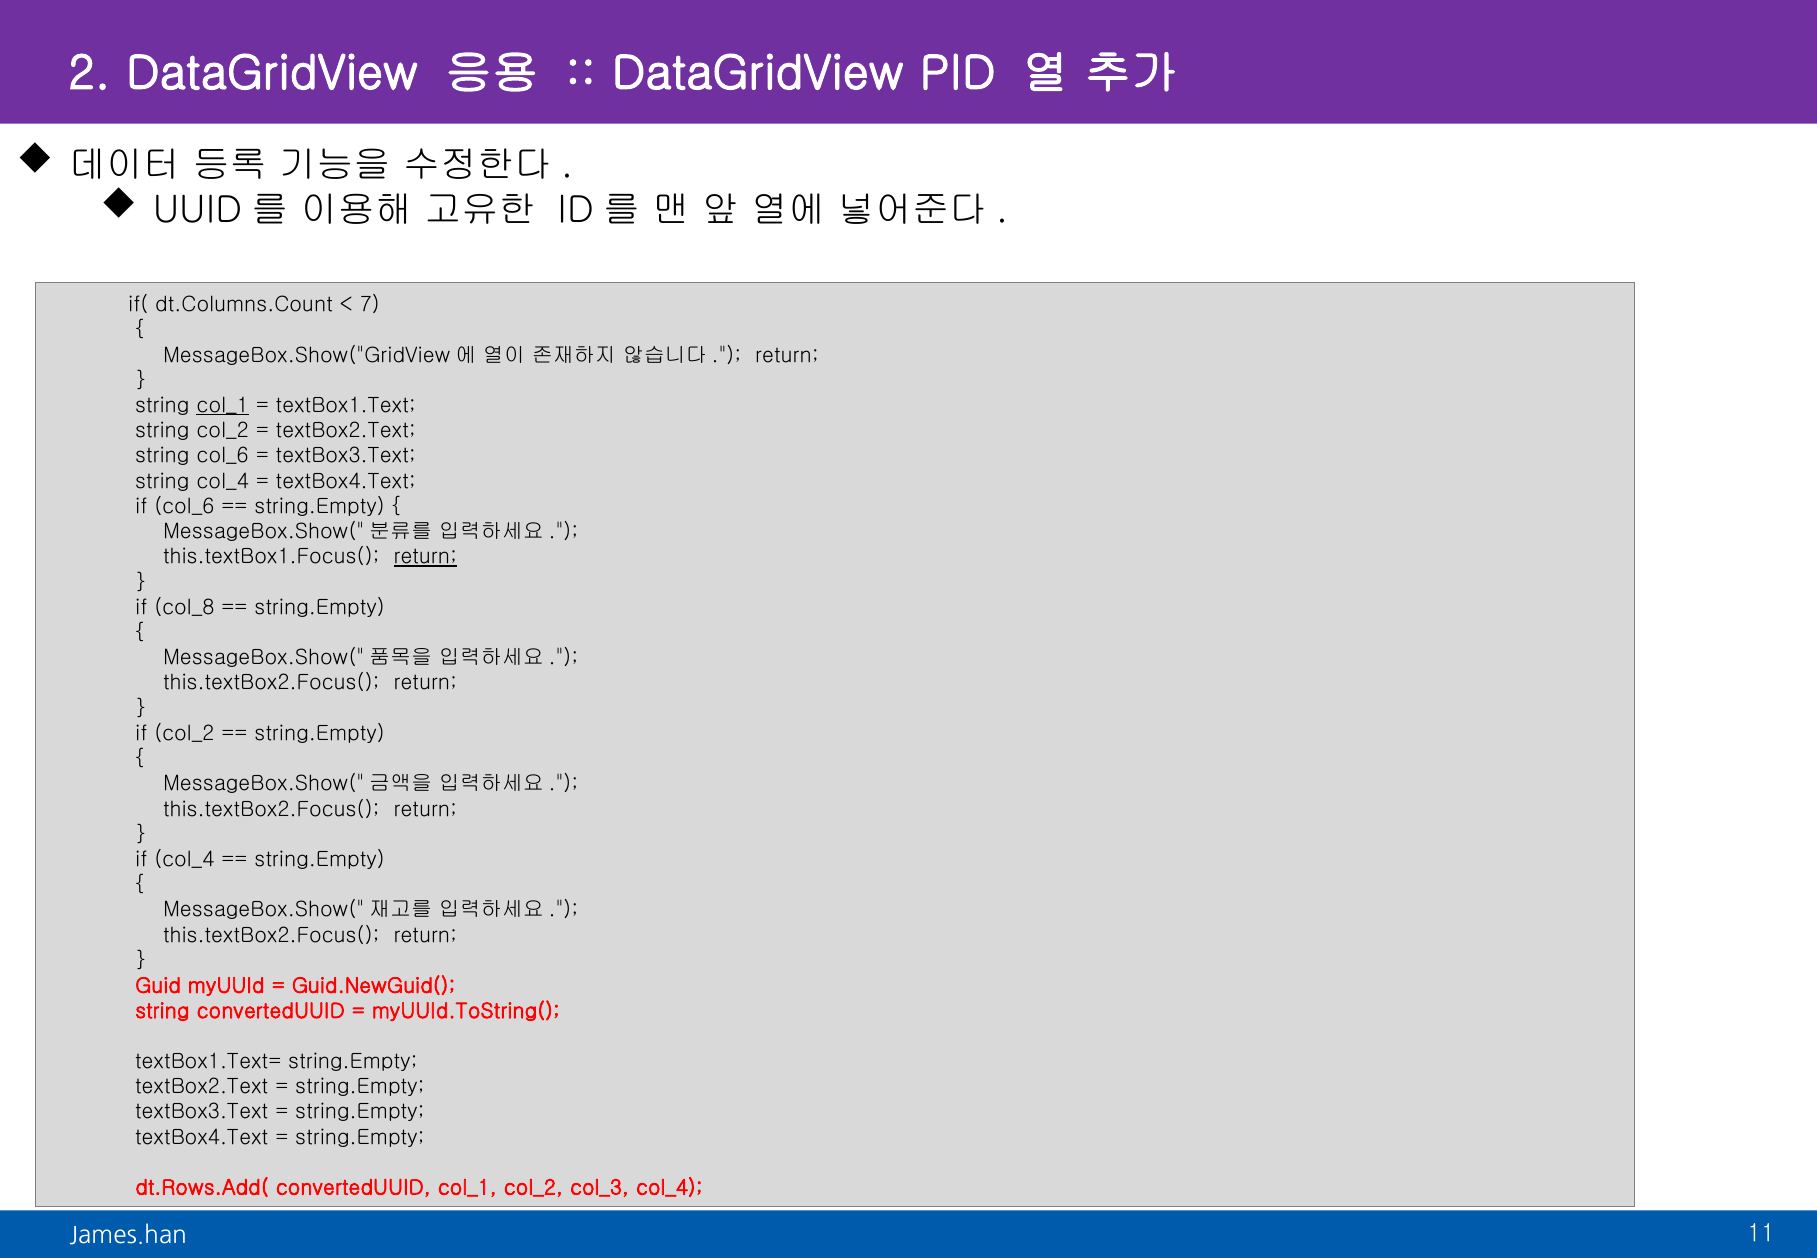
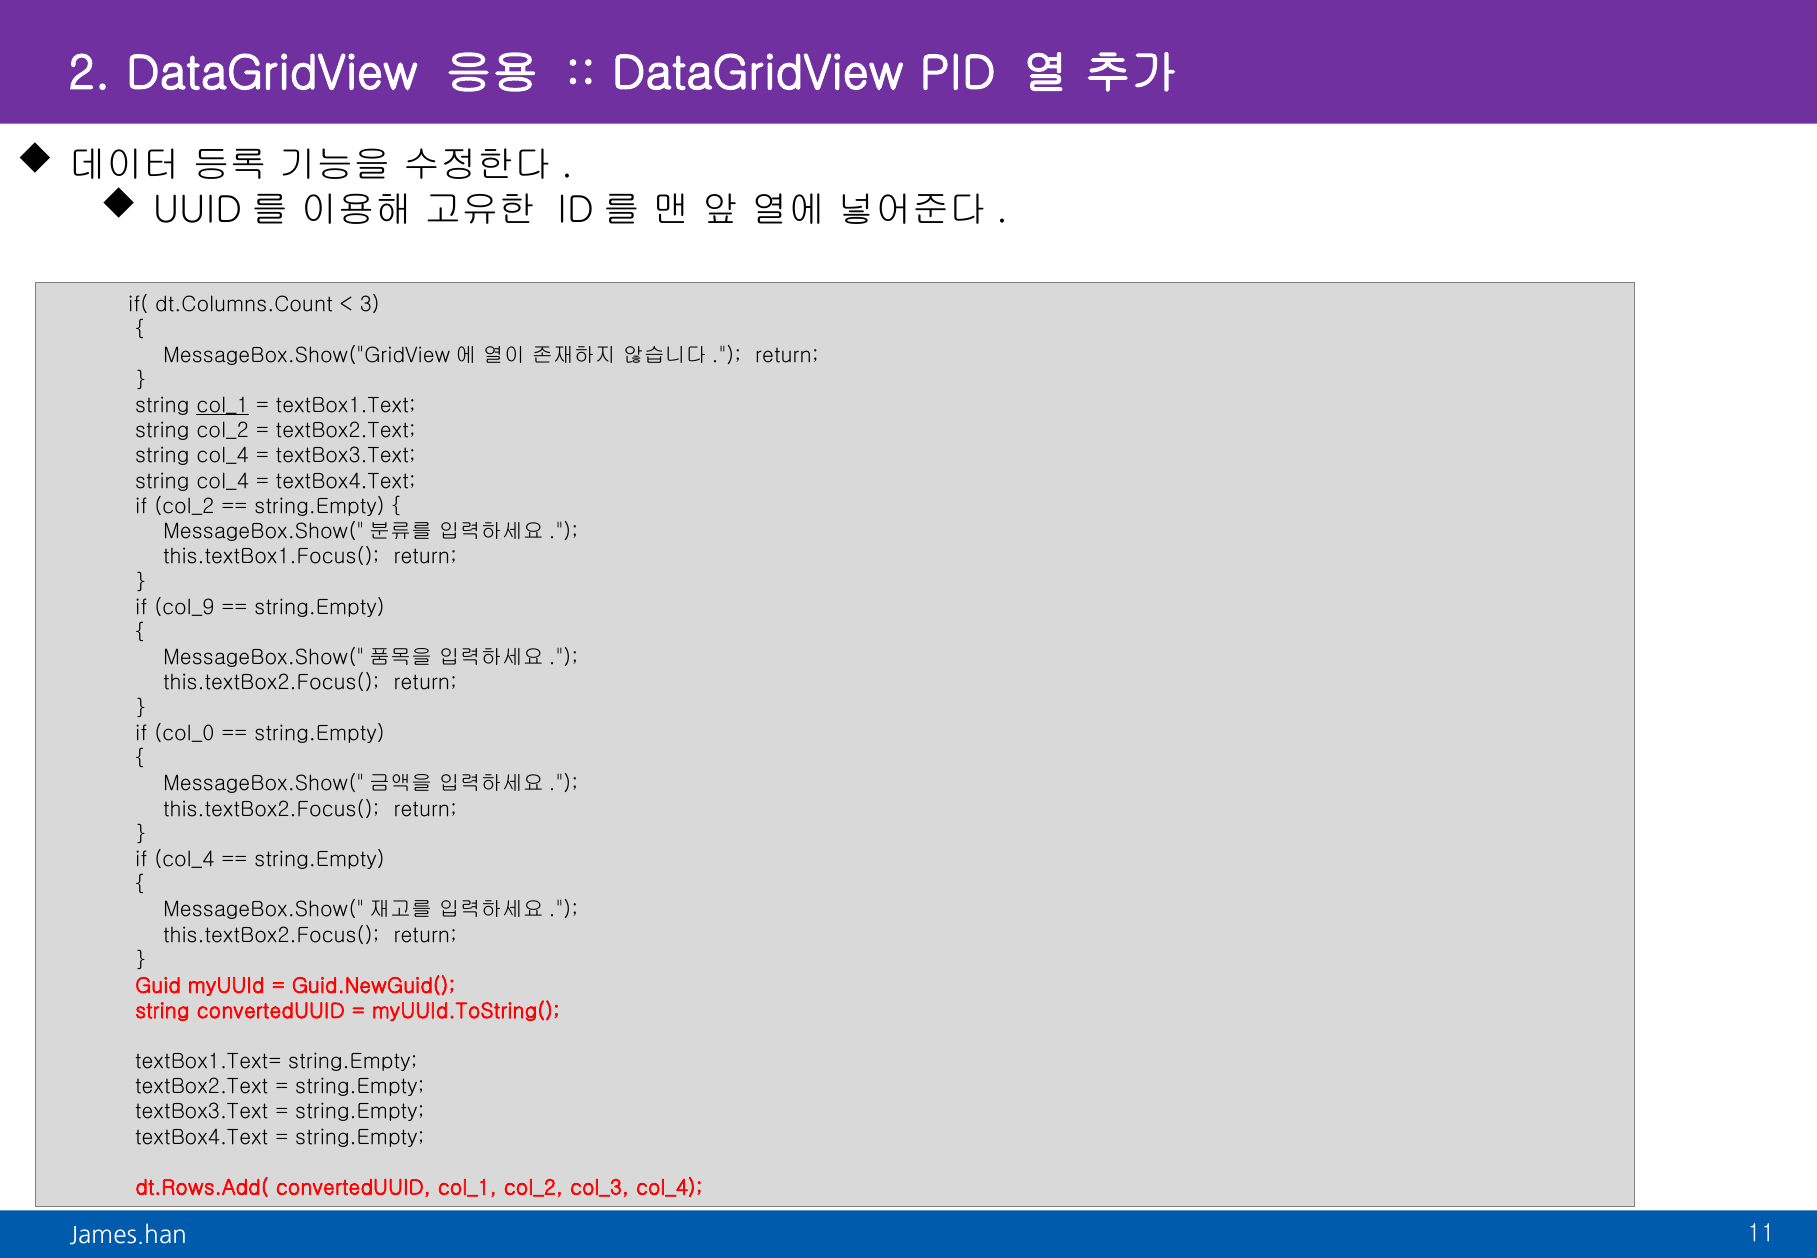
7: 7 -> 3 (370, 305)
col_6: col_6 -> col_4 (223, 456)
if col_6: col_6 -> col_2 (184, 506)
return underline: present -> none (425, 557)
col_8: col_8 -> col_9 (184, 607)
if col_2: col_2 -> col_0 (184, 733)
